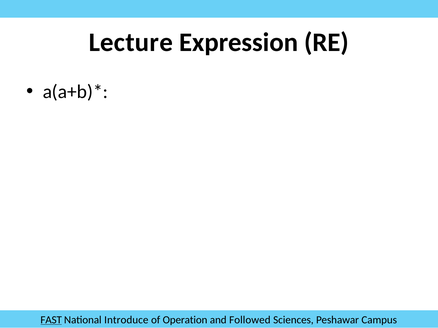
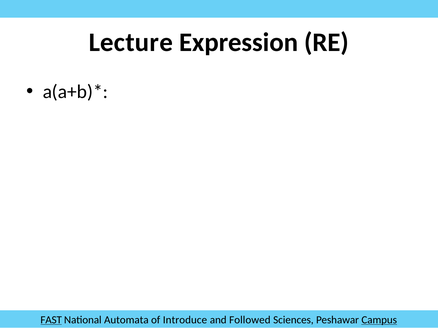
Introduce: Introduce -> Automata (126, 320)
Operation: Operation -> Introduce (185, 320)
Campus underline: none -> present (379, 320)
